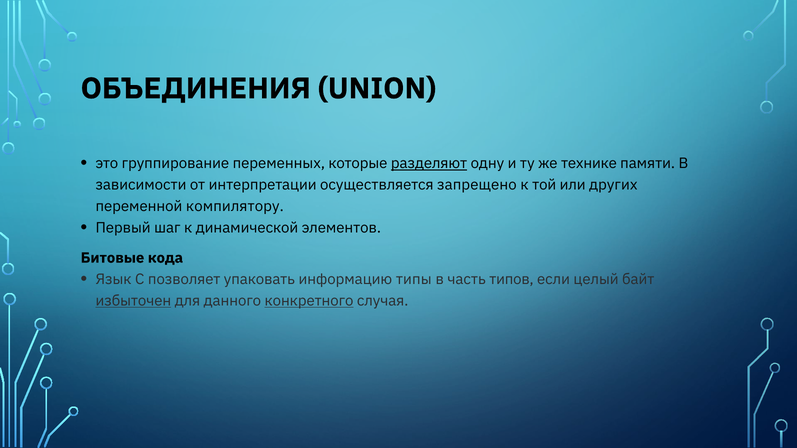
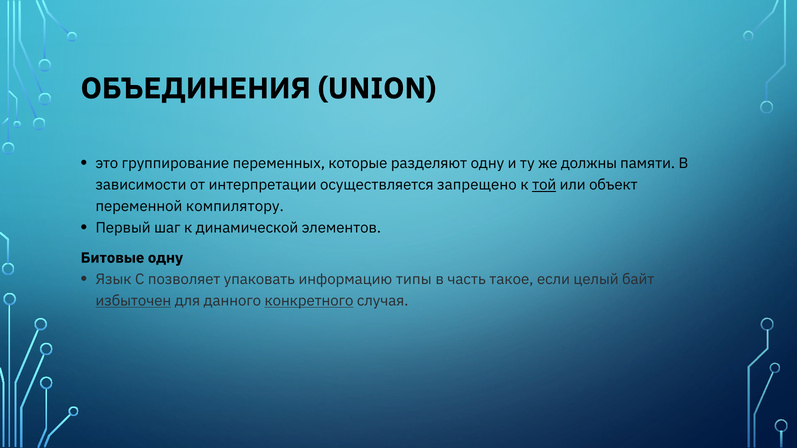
разделяют underline: present -> none (429, 164)
технике: технике -> должны (589, 164)
той underline: none -> present (544, 185)
других: других -> объект (613, 185)
Битовые кода: кода -> одну (165, 258)
типов: типов -> такое (511, 279)
